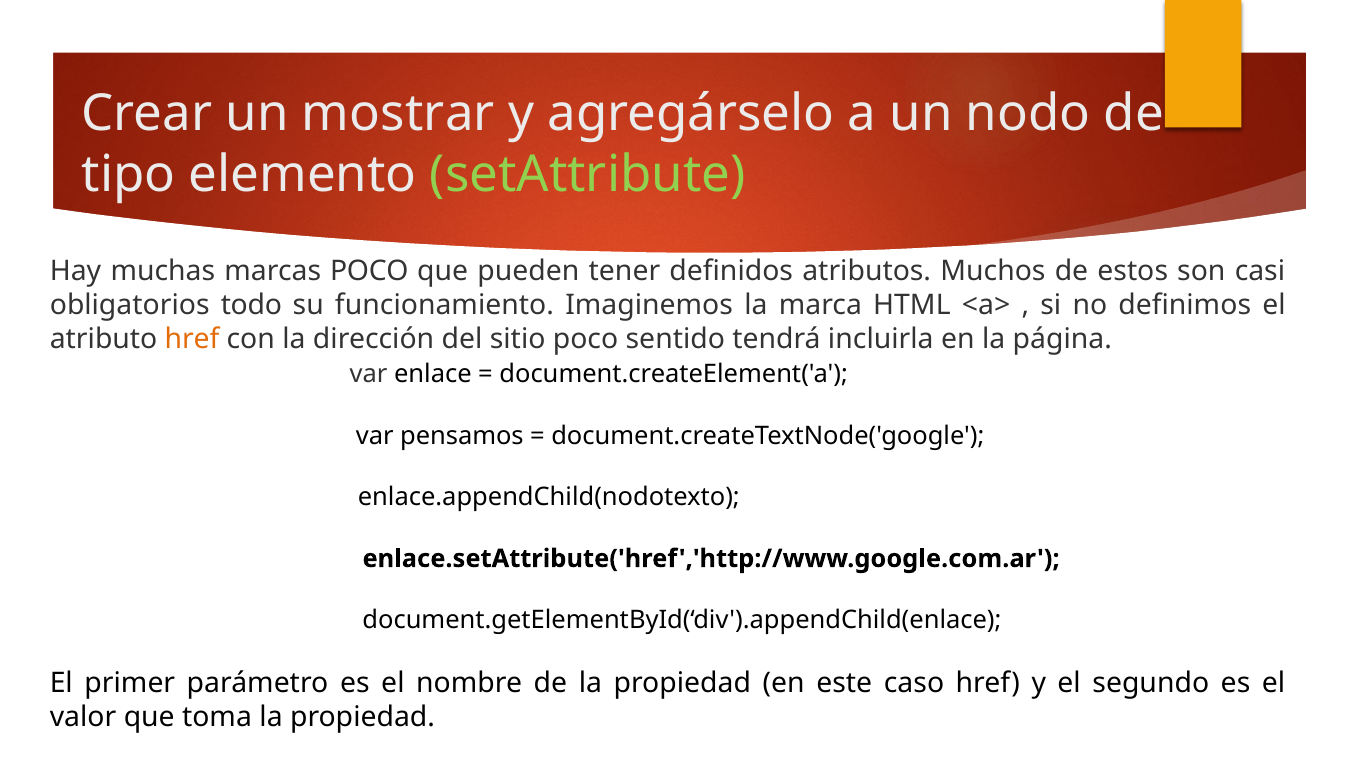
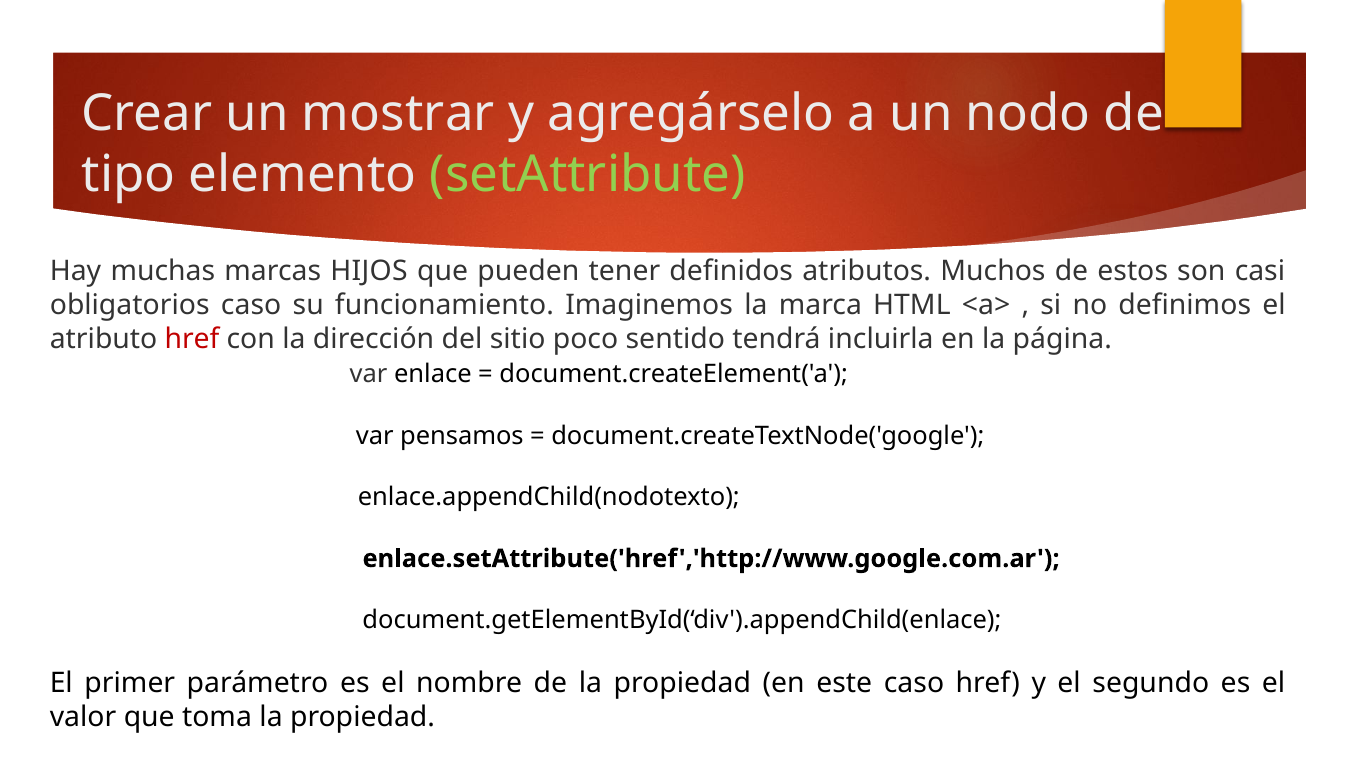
marcas POCO: POCO -> HIJOS (369, 271)
obligatorios todo: todo -> caso (251, 305)
href colour: orange -> red (192, 339)
